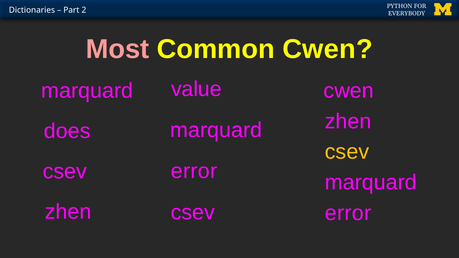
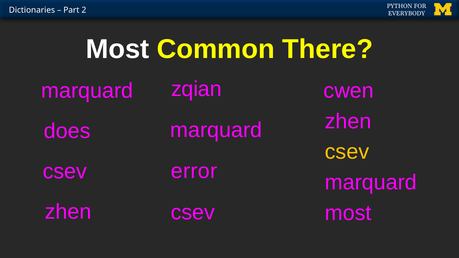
Most colour: pink -> white (117, 49)
Common Cwen: Cwen -> There (328, 49)
value: value -> zqian (196, 89)
error: error -> most (348, 213)
